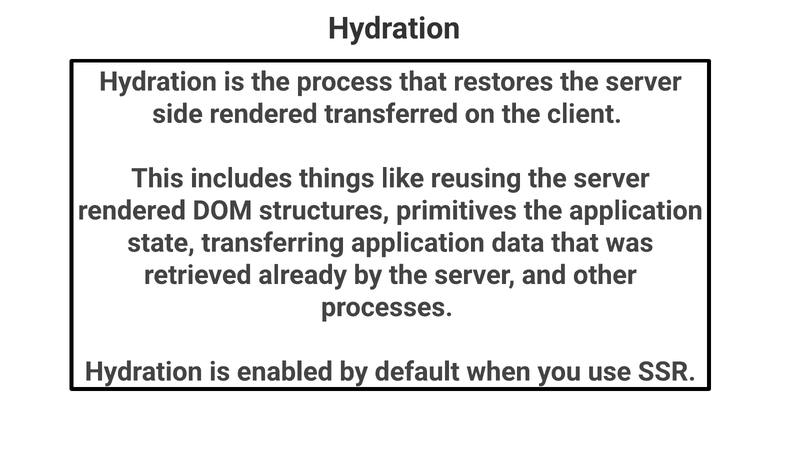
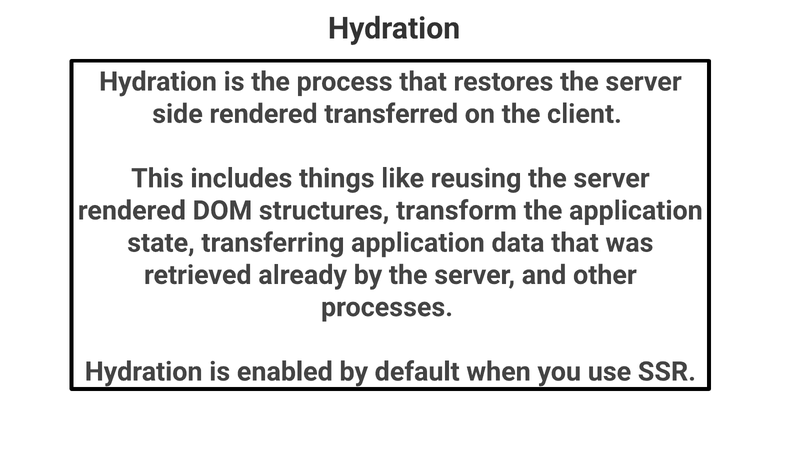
primitives: primitives -> transform (456, 211)
